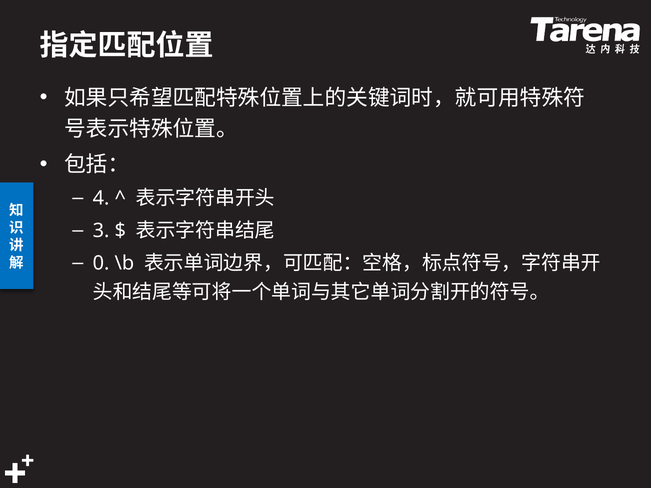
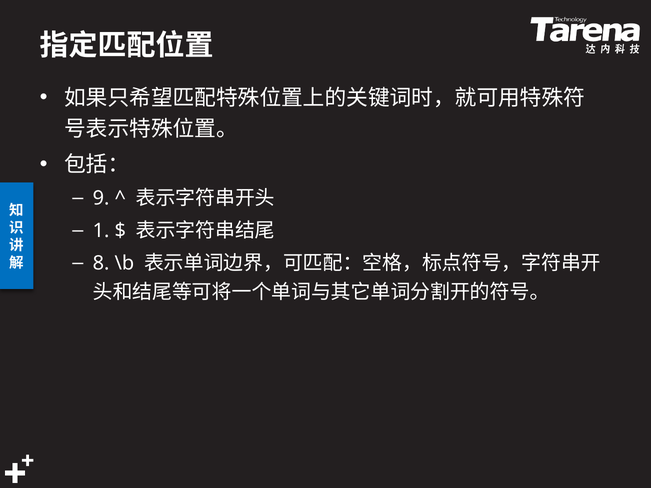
4: 4 -> 9 (101, 198)
3: 3 -> 1 (101, 231)
0: 0 -> 8 (101, 264)
